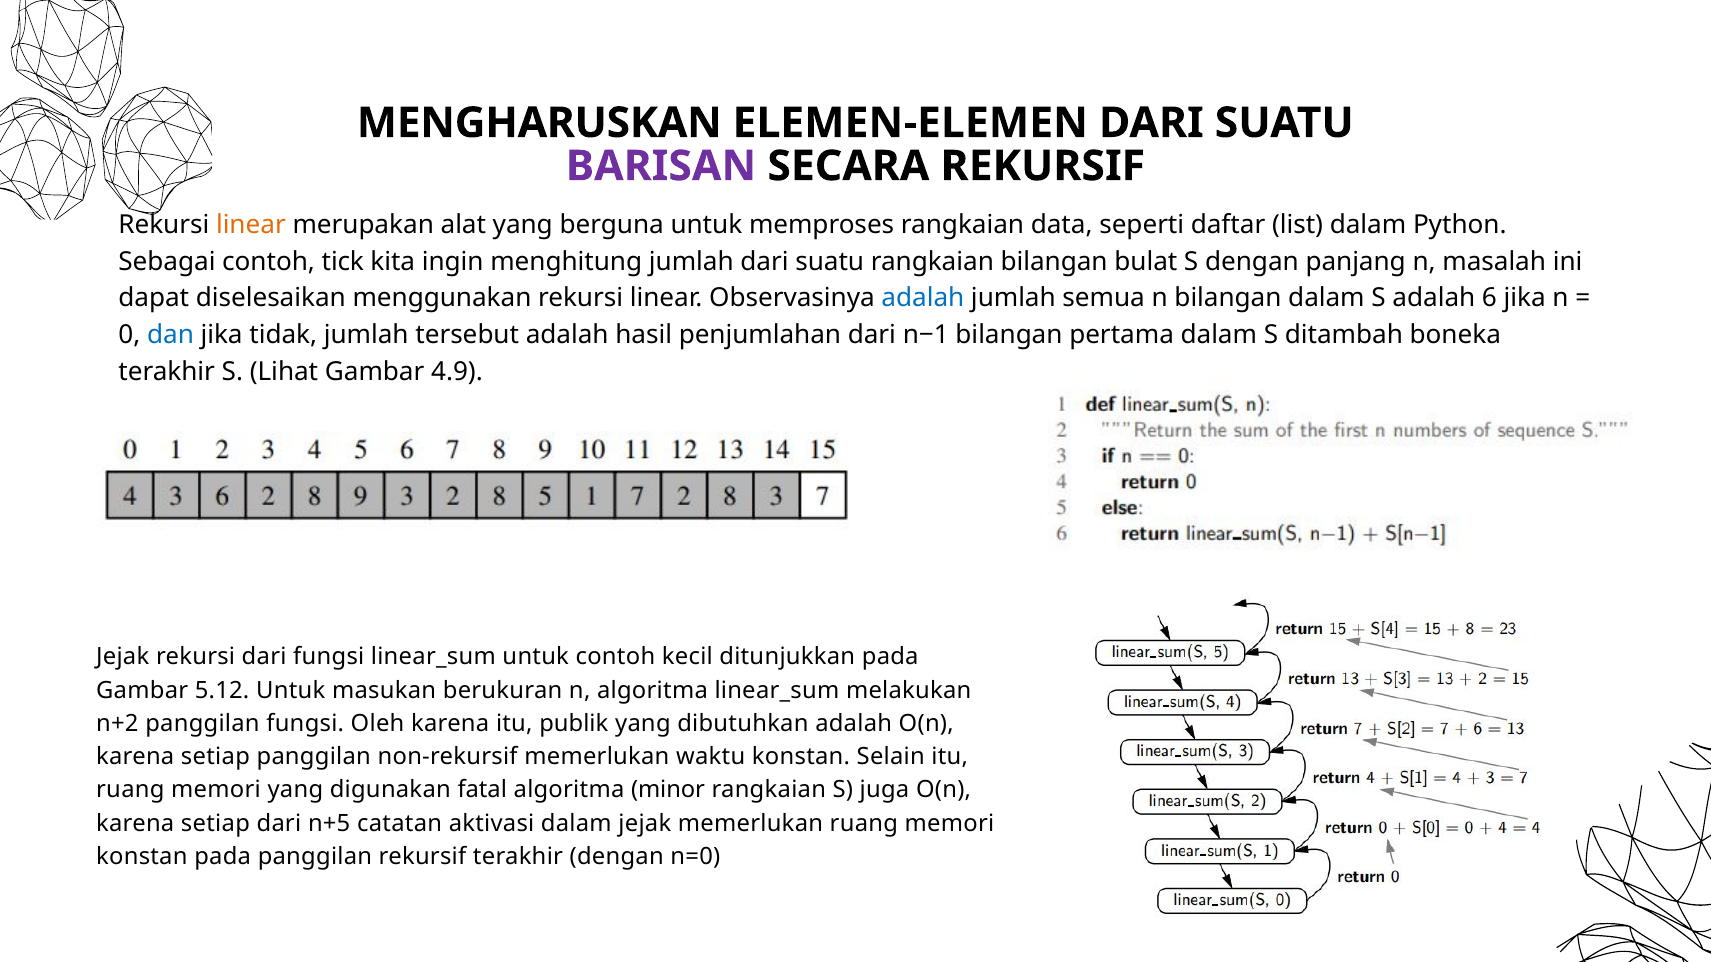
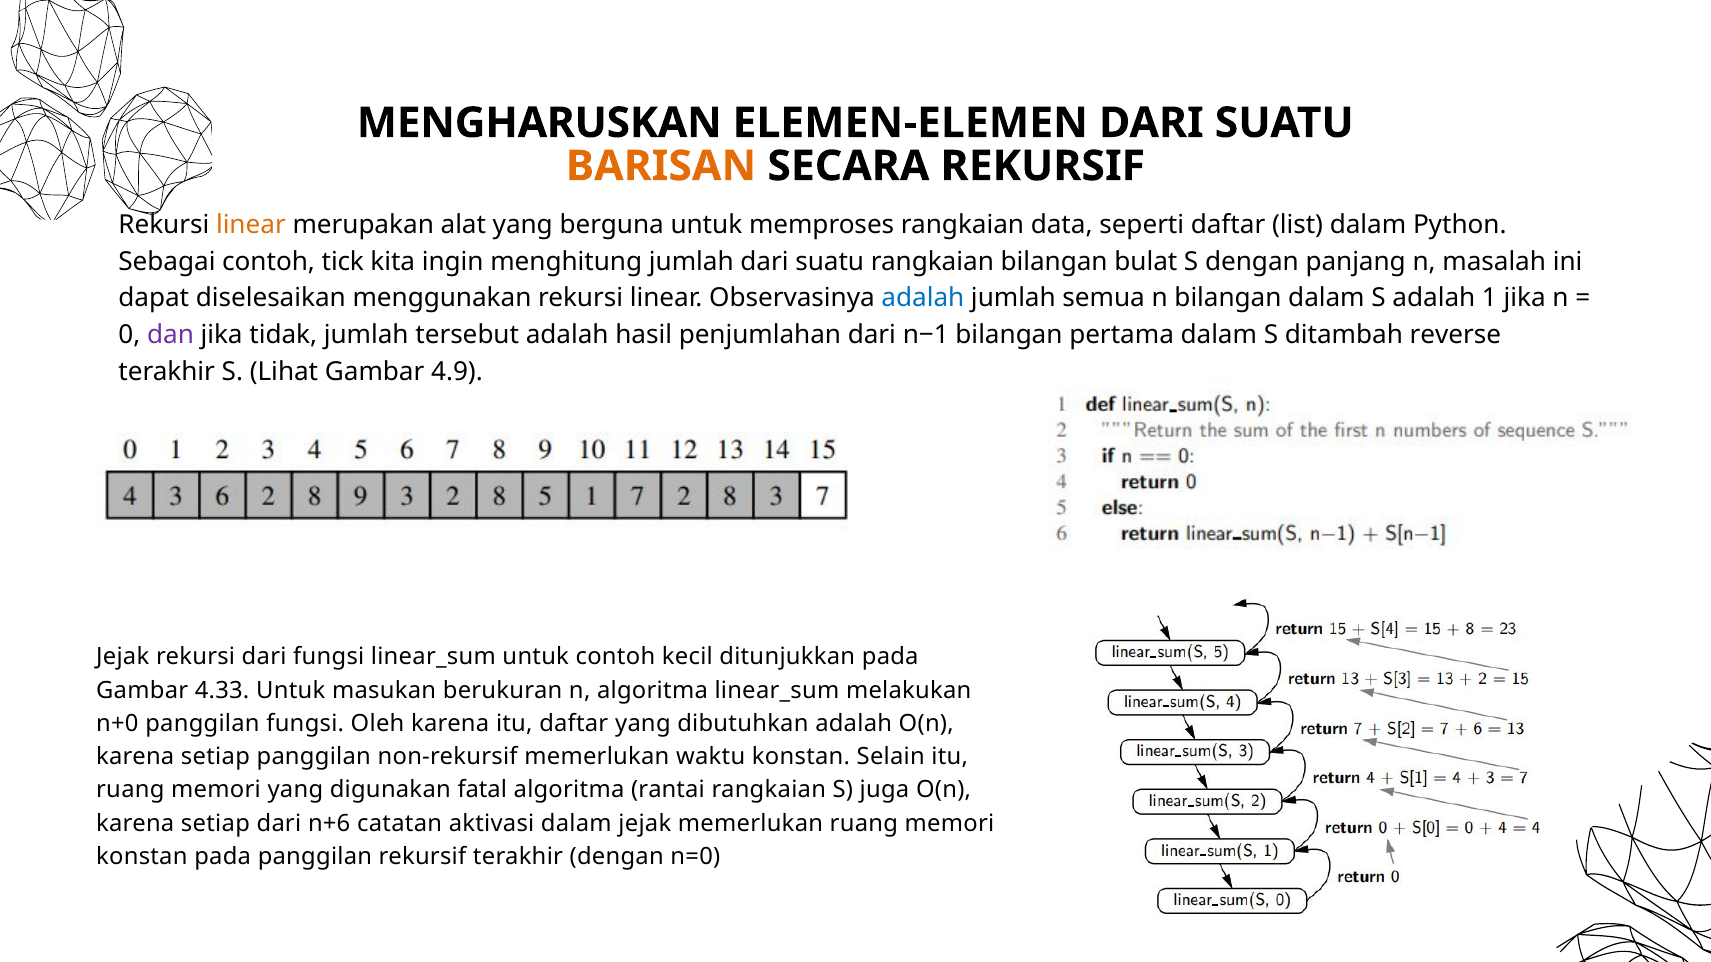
BARISAN colour: purple -> orange (661, 166)
6: 6 -> 1 (1489, 298)
dan colour: blue -> purple (171, 335)
boneka: boneka -> reverse (1455, 335)
5.12: 5.12 -> 4.33 (222, 691)
n+2: n+2 -> n+0 (117, 724)
itu publik: publik -> daftar (574, 724)
minor: minor -> rantai (668, 790)
n+5: n+5 -> n+6 (329, 824)
